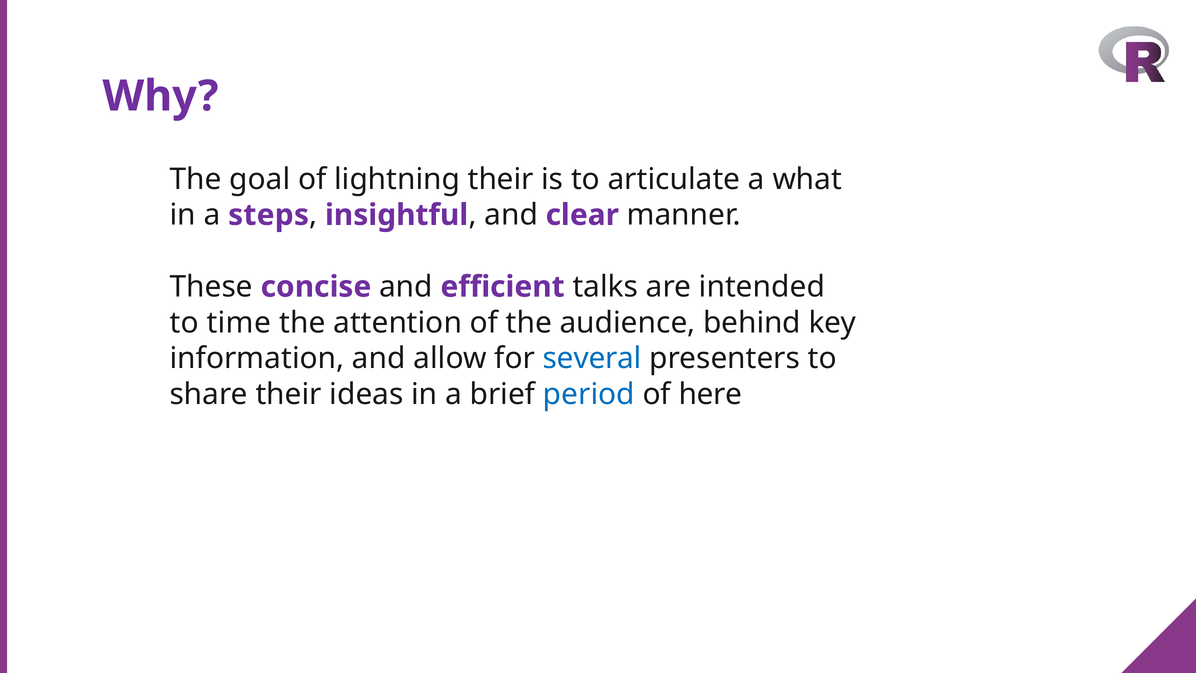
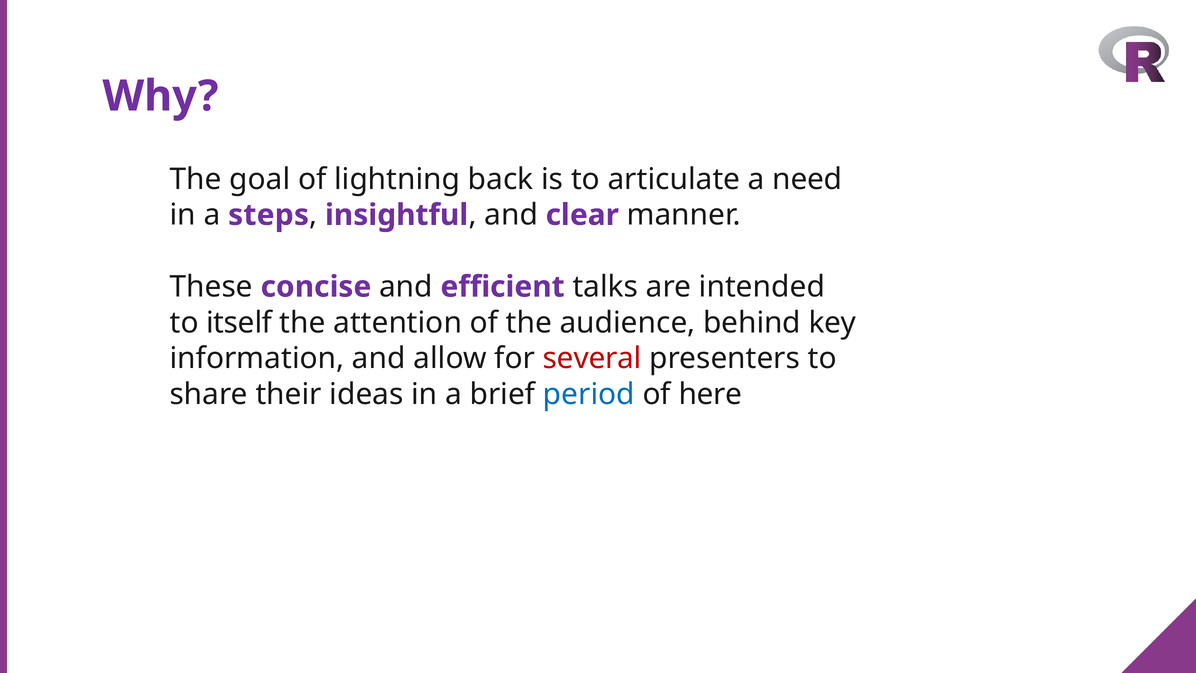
lightning their: their -> back (501, 179)
what: what -> need (807, 179)
time: time -> itself (239, 323)
several colour: blue -> red (592, 358)
